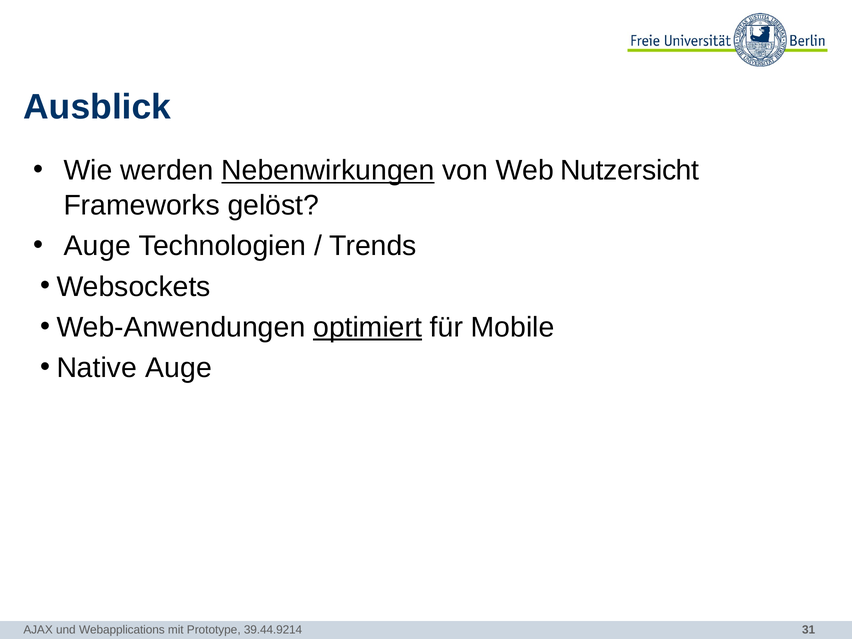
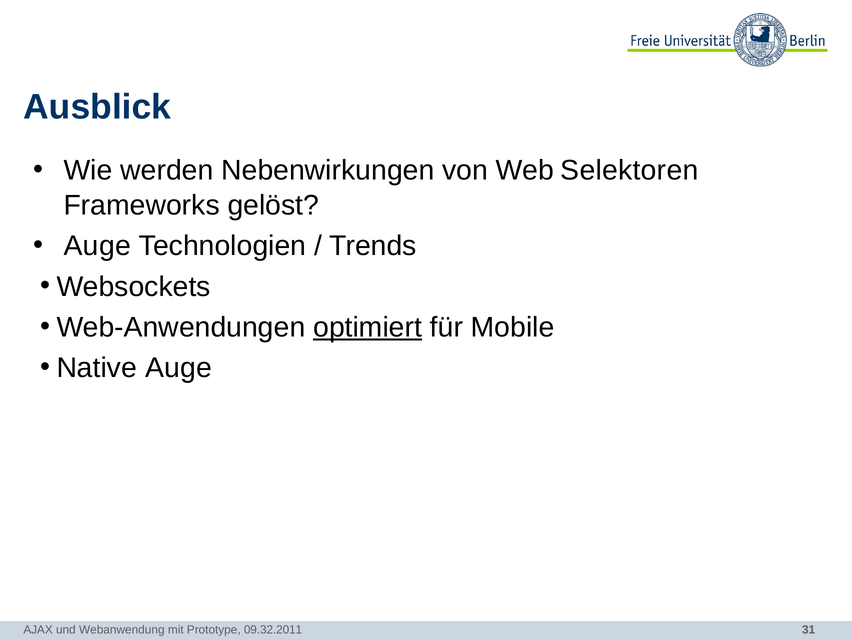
Nebenwirkungen underline: present -> none (328, 171)
Nutzersicht: Nutzersicht -> Selektoren (629, 171)
Webapplications: Webapplications -> Webanwendung (122, 630)
39.44.9214: 39.44.9214 -> 09.32.2011 (273, 630)
